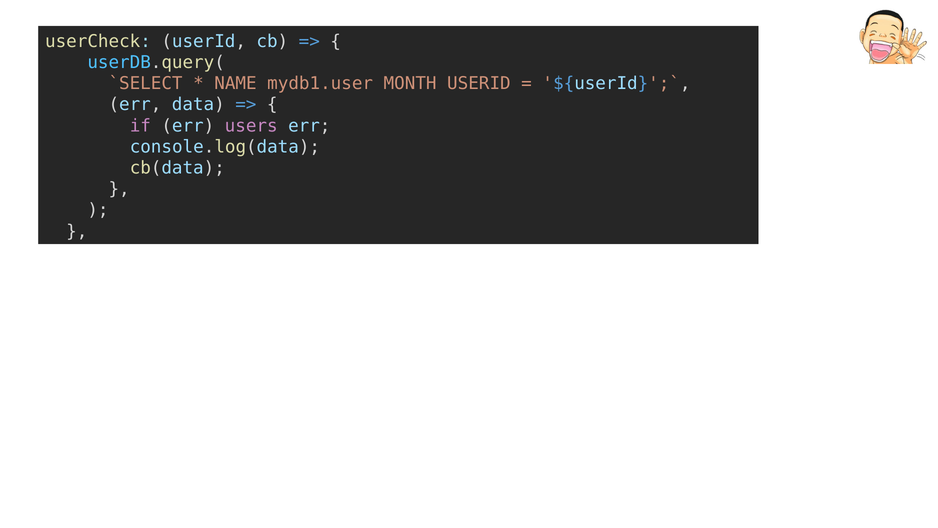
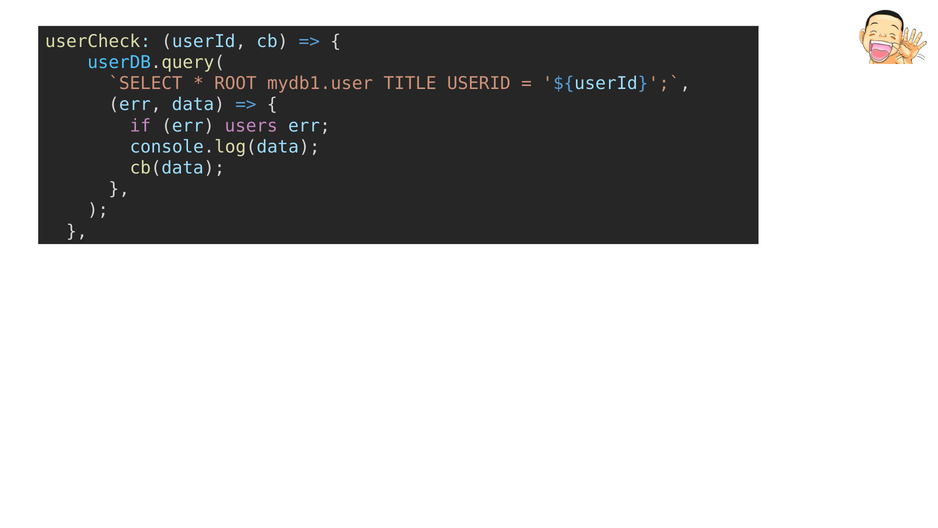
NAME: NAME -> ROOT (236, 83)
MONTH: MONTH -> TITLE (410, 83)
